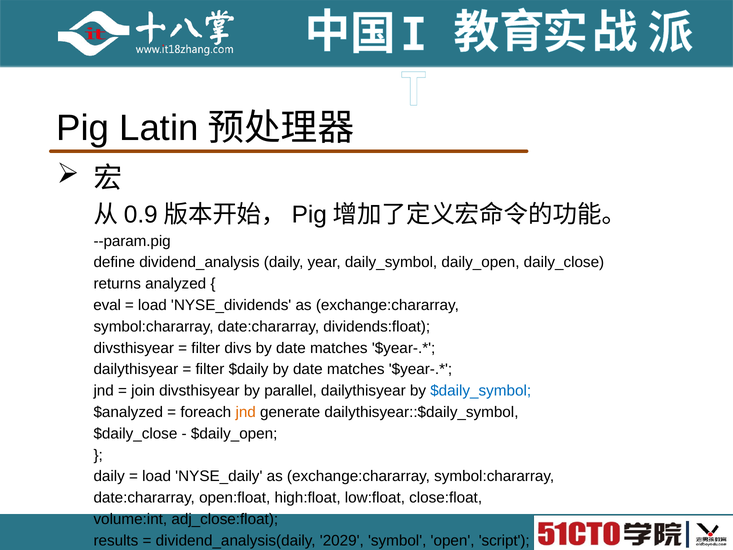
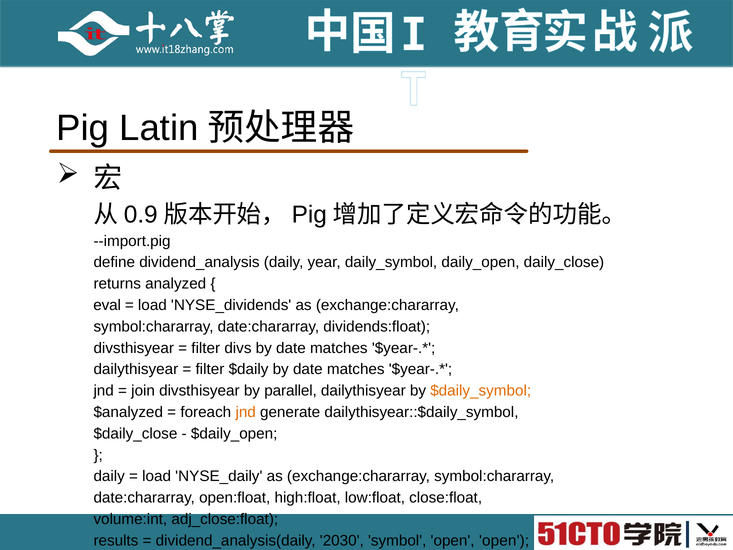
--param.pig: --param.pig -> --import.pig (132, 241)
$daily_symbol colour: blue -> orange (481, 391)
2029: 2029 -> 2030 (342, 540)
open script: script -> open (504, 540)
